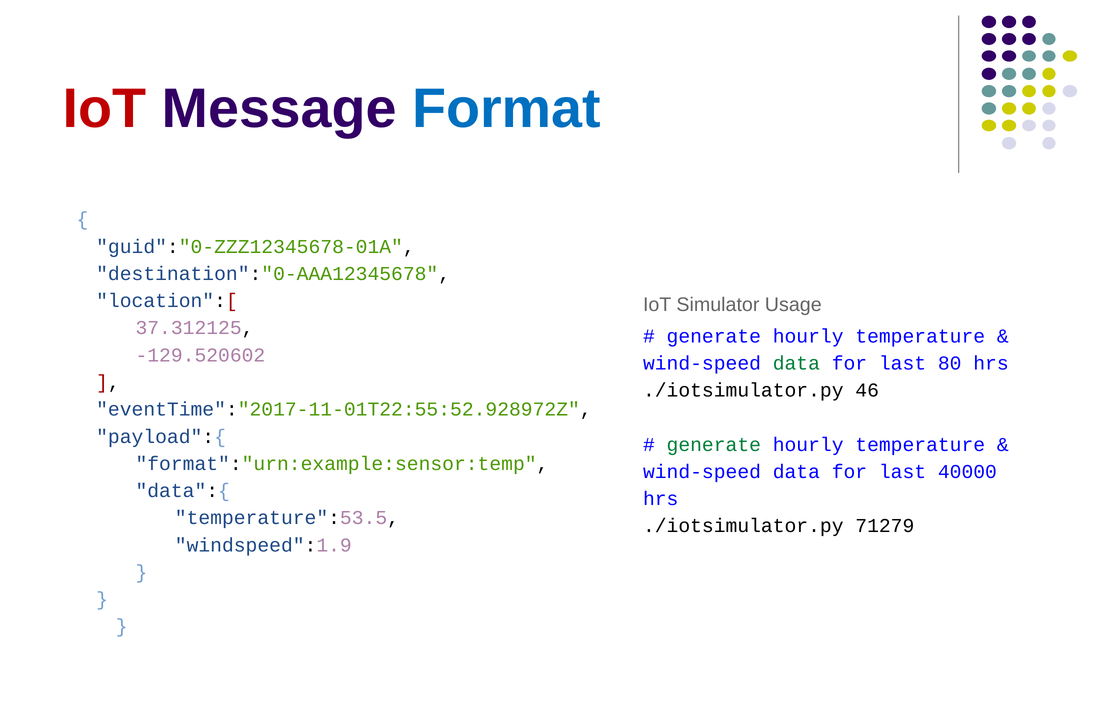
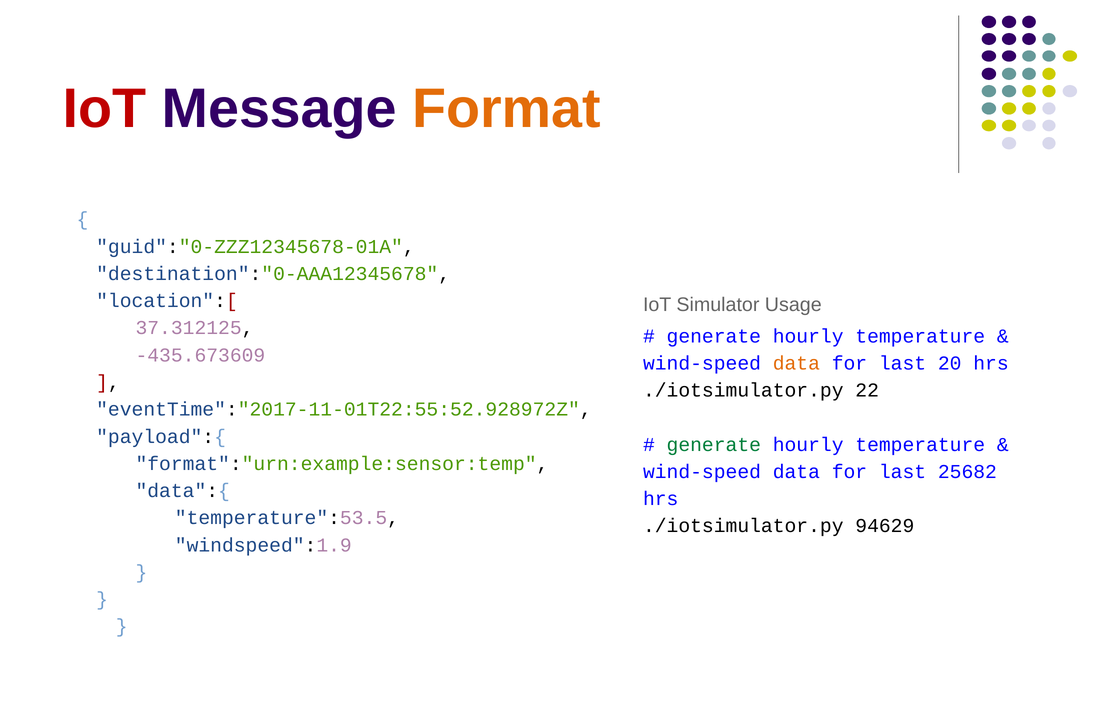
Format colour: blue -> orange (506, 109)
-129.520602: -129.520602 -> -435.673609 (200, 355)
data colour: green -> orange (796, 363)
80: 80 -> 20 (950, 363)
46: 46 -> 22 (867, 390)
40000: 40000 -> 25682 (967, 472)
71279: 71279 -> 94629 (885, 526)
